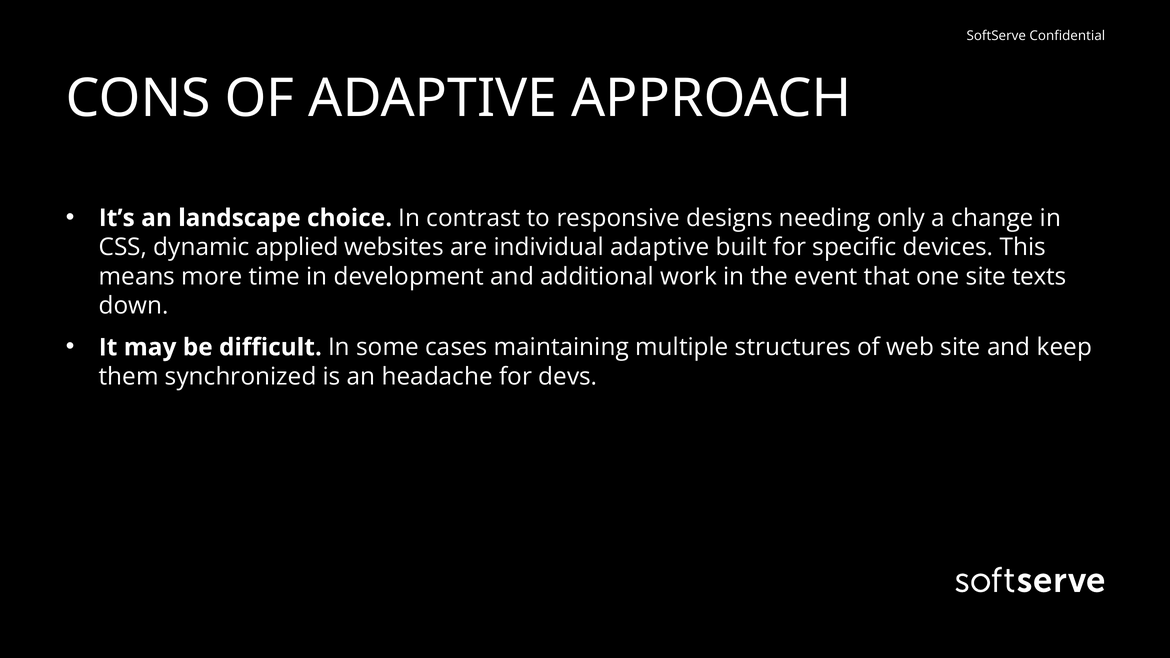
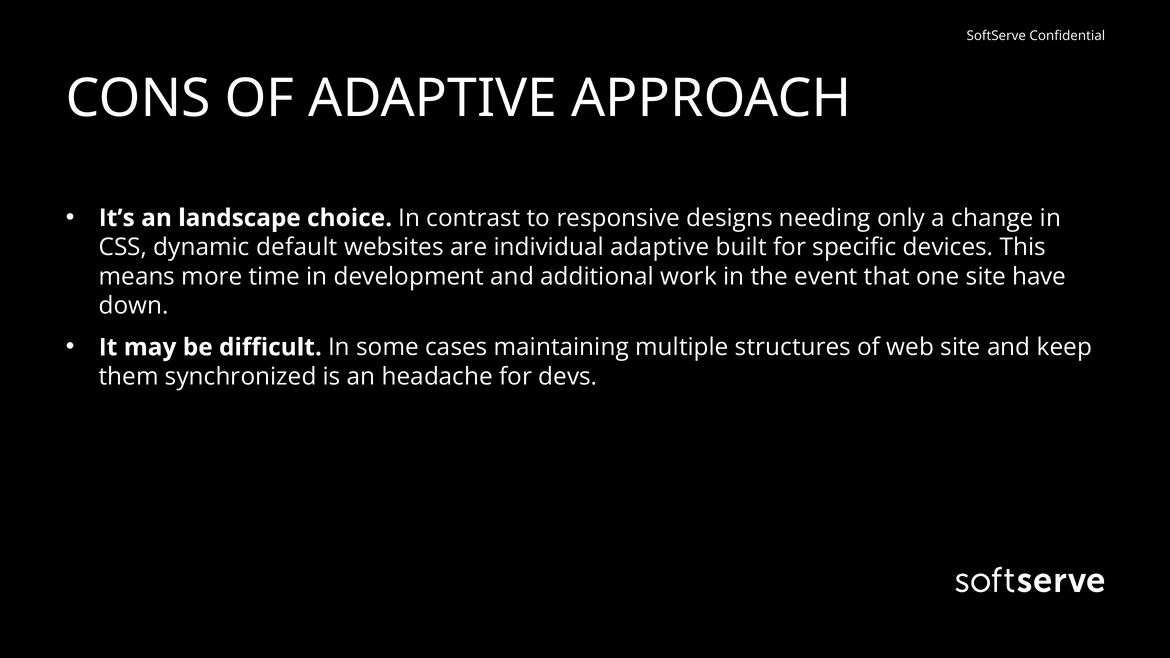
applied: applied -> default (297, 247)
texts: texts -> have (1039, 277)
